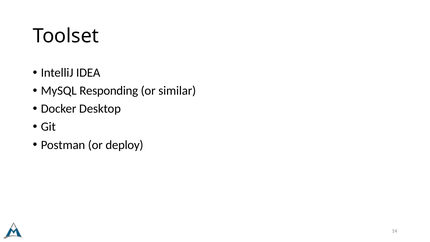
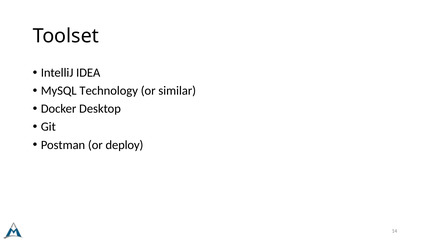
Responding: Responding -> Technology (109, 91)
